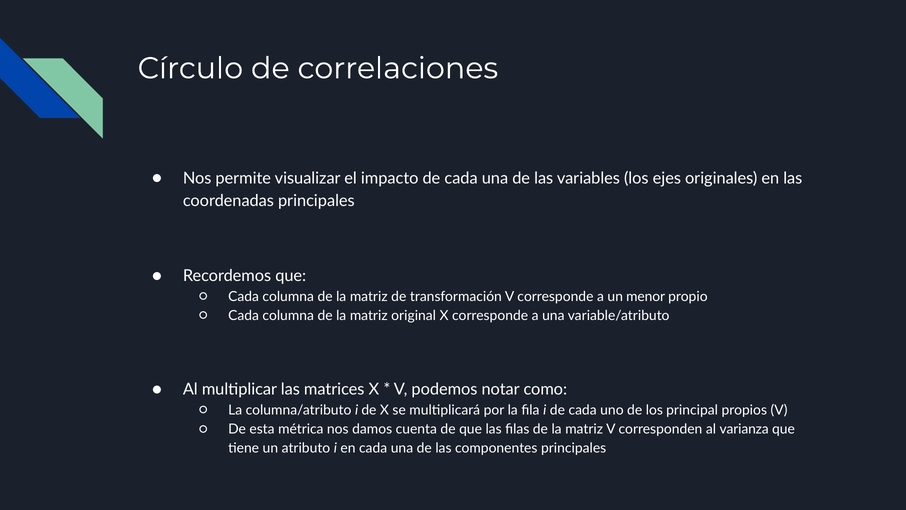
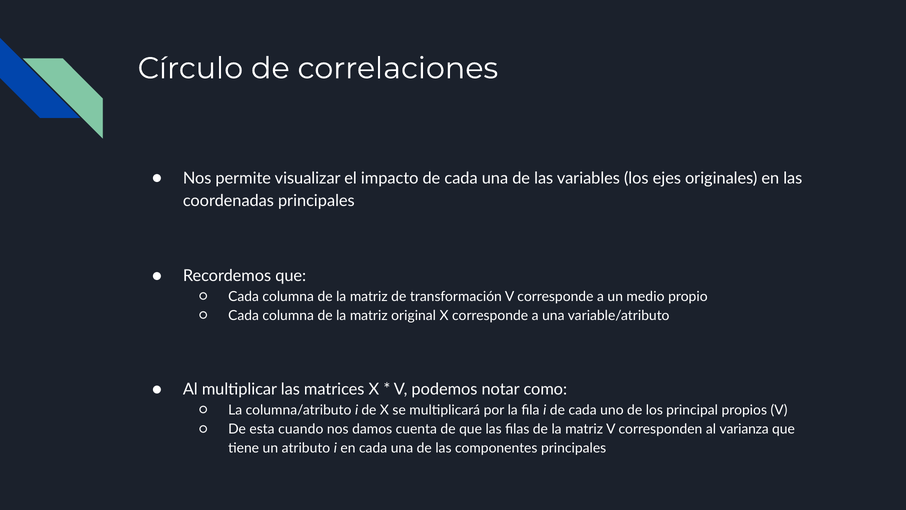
menor: menor -> medio (645, 296)
métrica: métrica -> cuando (301, 429)
